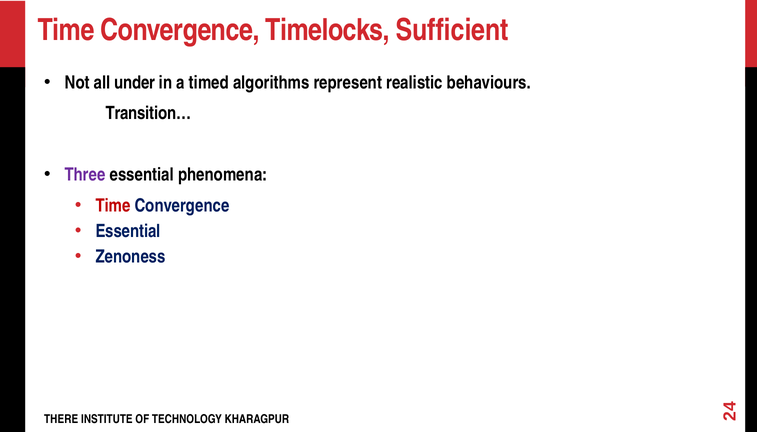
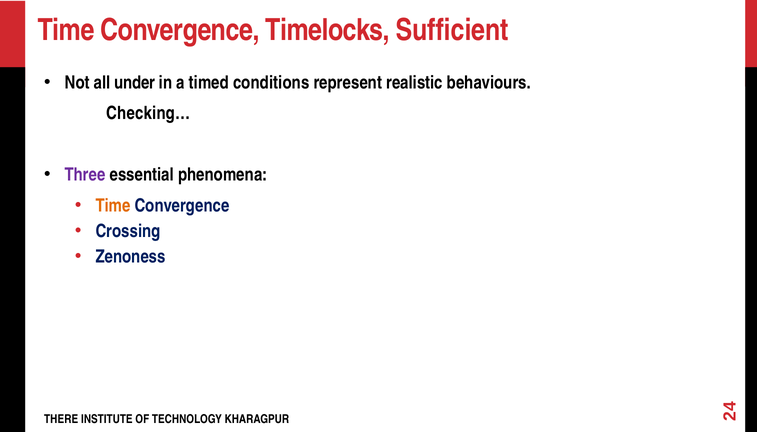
algorithms: algorithms -> conditions (271, 83)
Transition…: Transition… -> Checking… (148, 113)
Time colour: red -> orange (113, 206)
Essential: Essential -> Crossing (128, 231)
